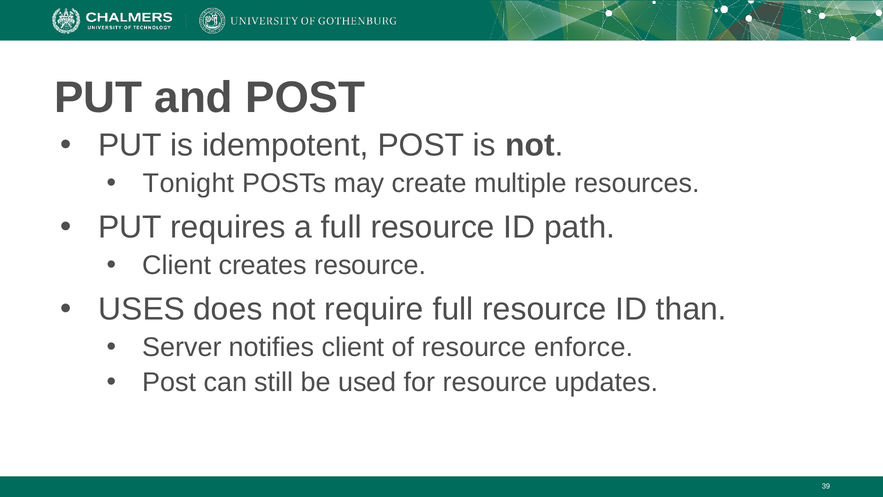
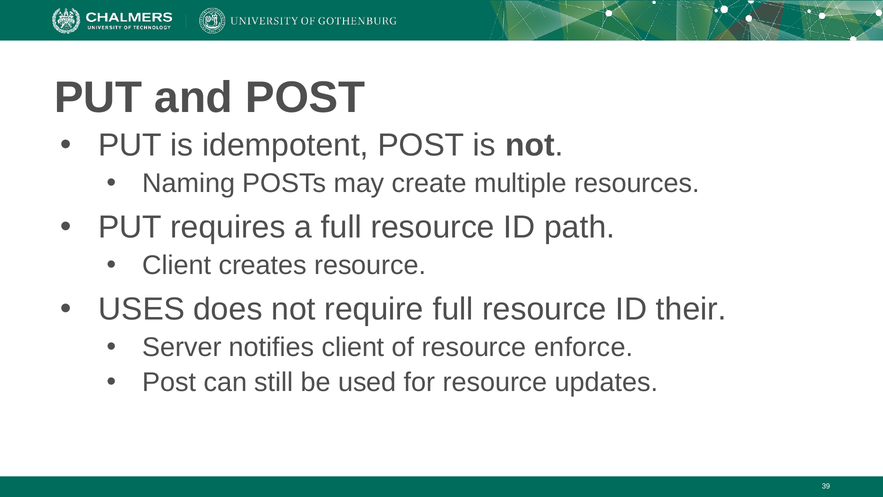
Tonight: Tonight -> Naming (189, 183)
than: than -> their (691, 309)
